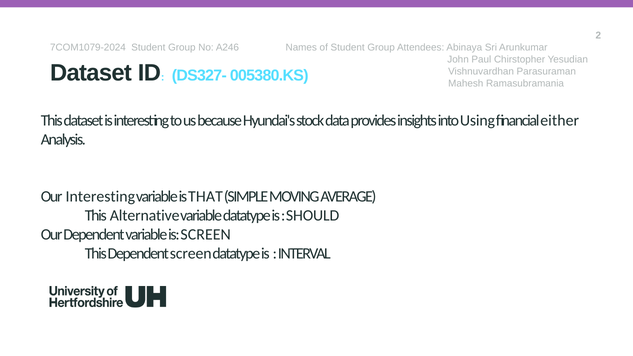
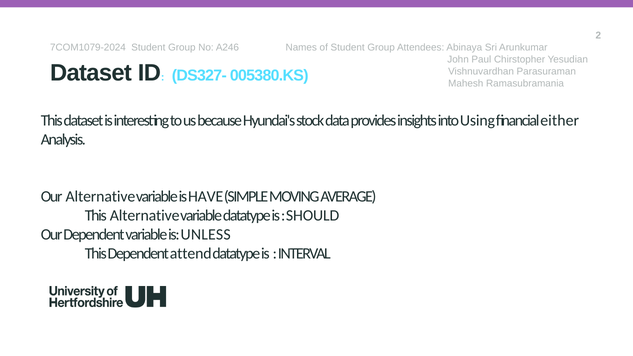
Our Interesting: Interesting -> Alternative (100, 197)
THAT: THAT -> HAVE (206, 197)
is SCREEN: SCREEN -> UNLESS (206, 235)
Dependent screen: screen -> attend (191, 253)
